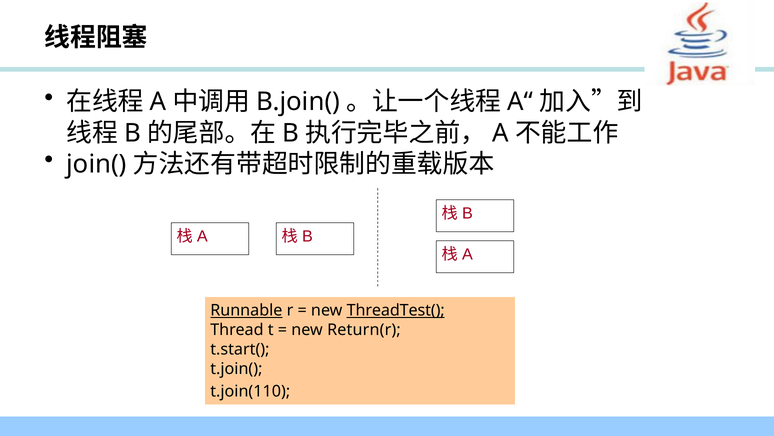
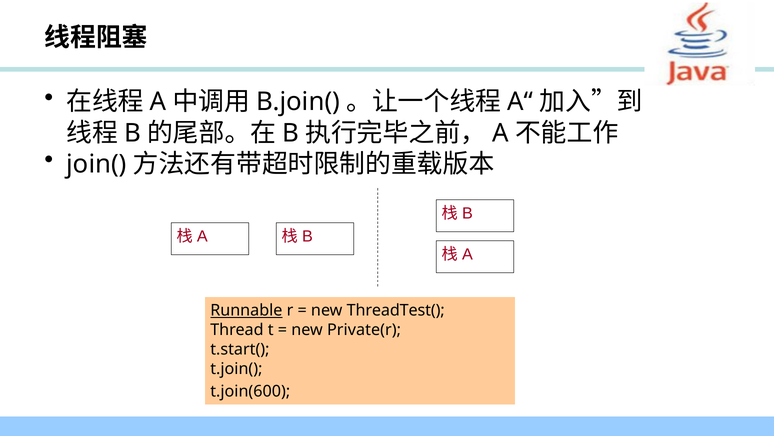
ThreadTest( underline: present -> none (396, 310)
Return(r: Return(r -> Private(r (364, 330)
t.join(110: t.join(110 -> t.join(600 (250, 391)
